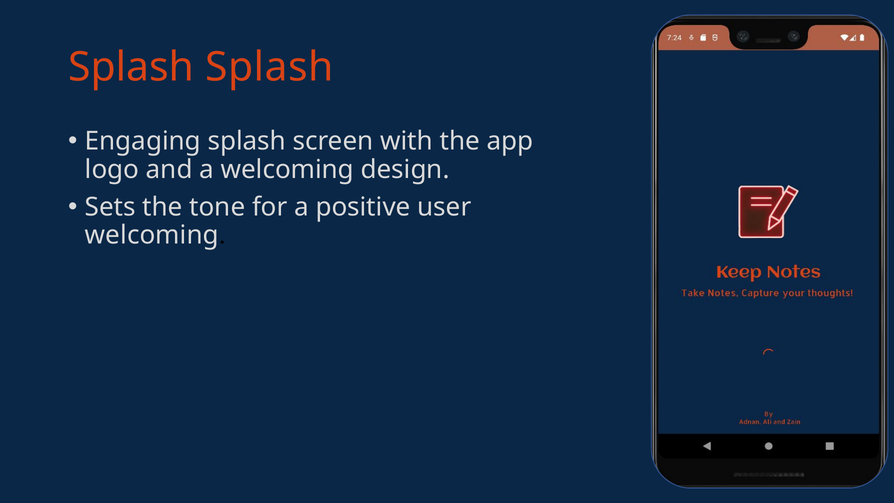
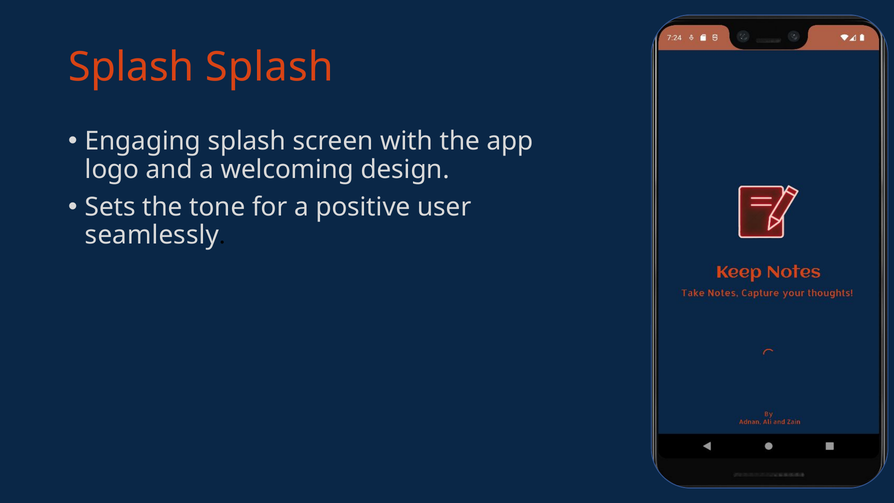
welcoming: welcoming -> seamlessly (152, 235)
